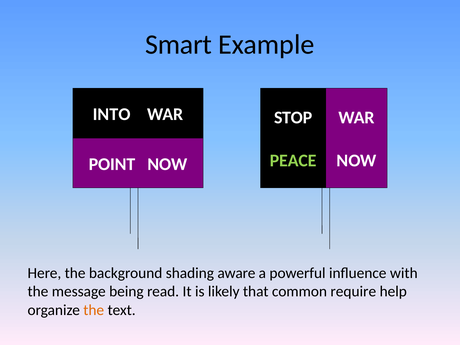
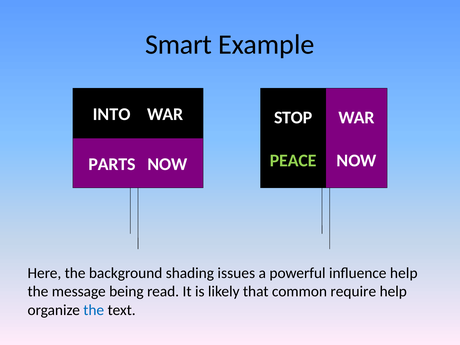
POINT: POINT -> PARTS (112, 164)
aware: aware -> issues (236, 273)
influence with: with -> help (404, 273)
the colour: orange -> blue (94, 310)
